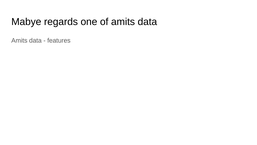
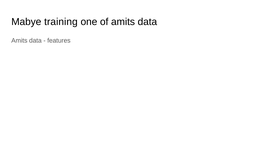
regards: regards -> training (61, 22)
